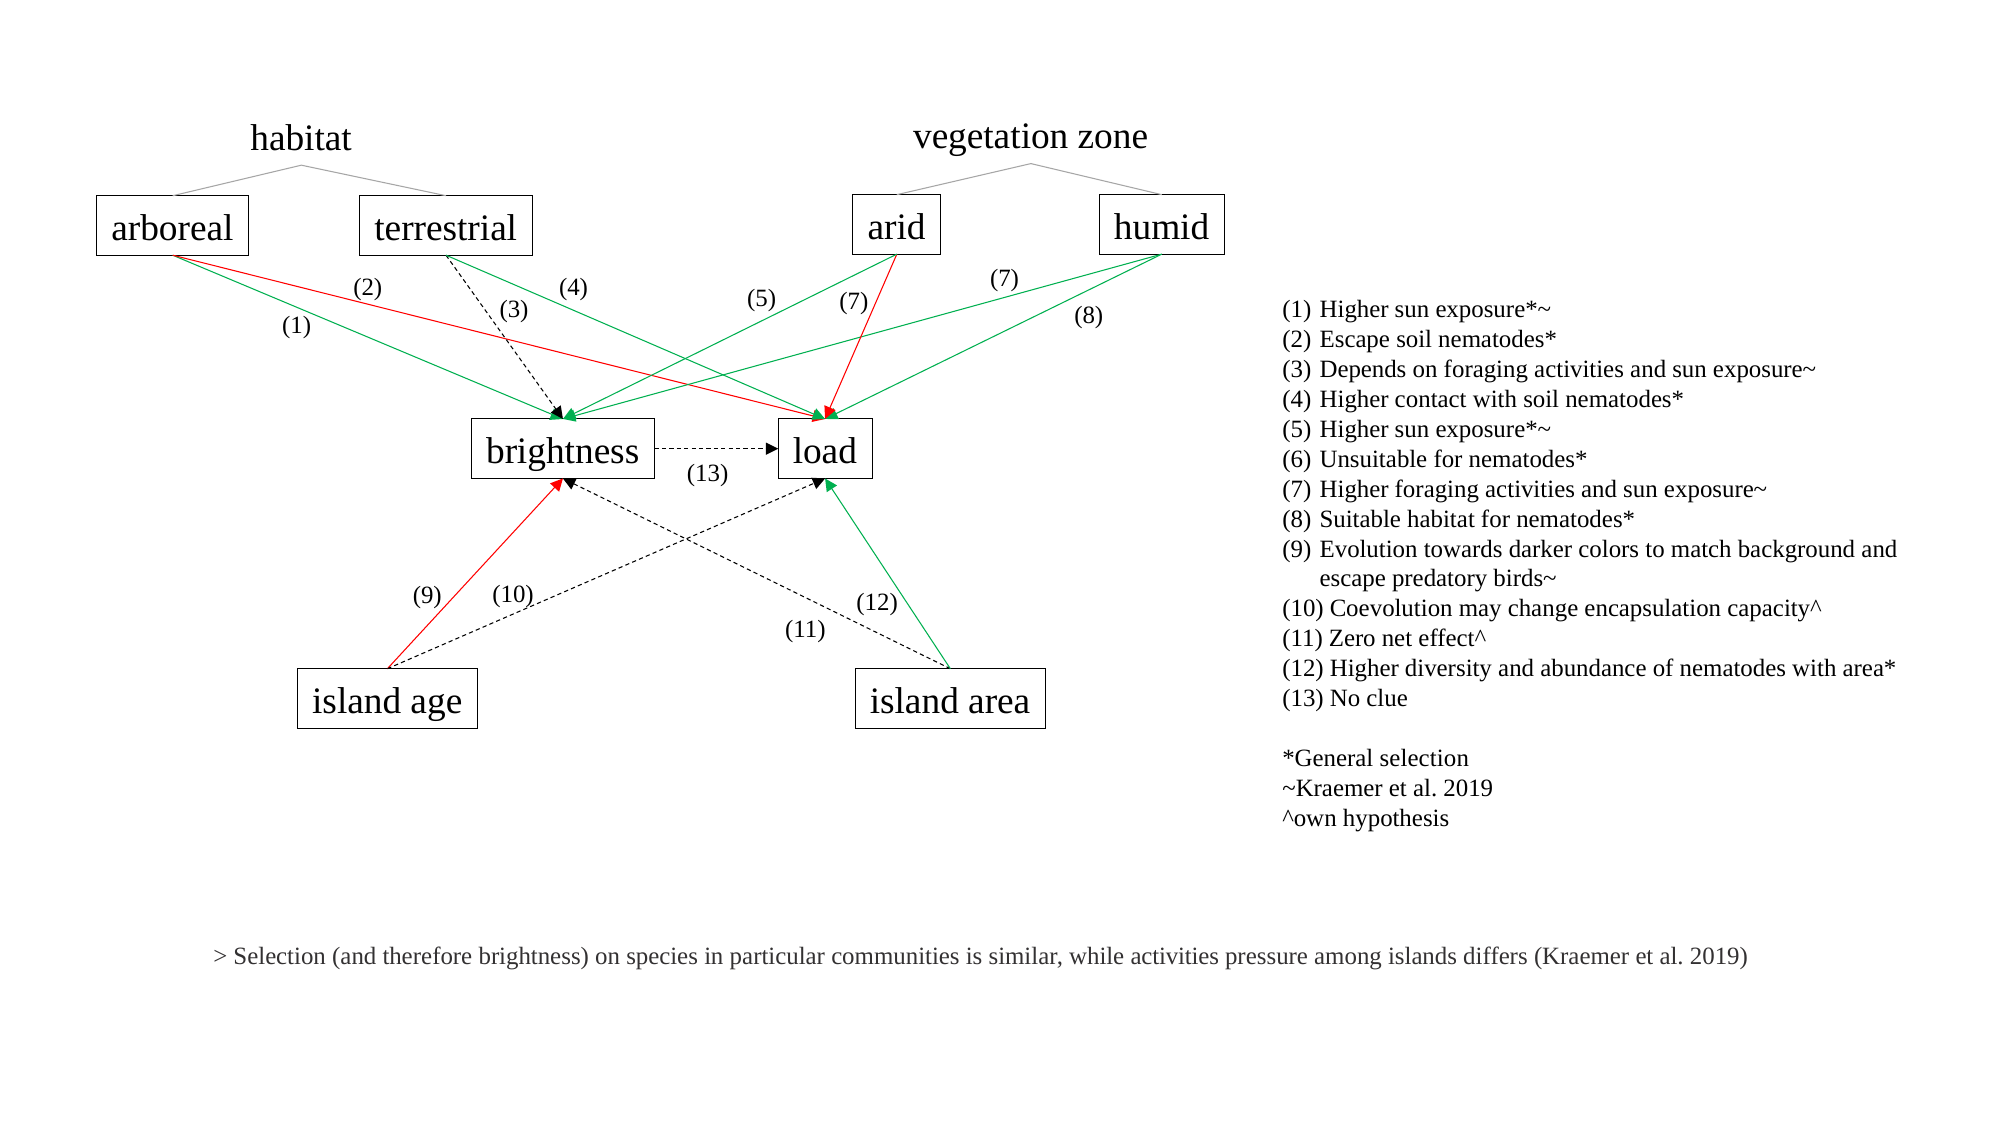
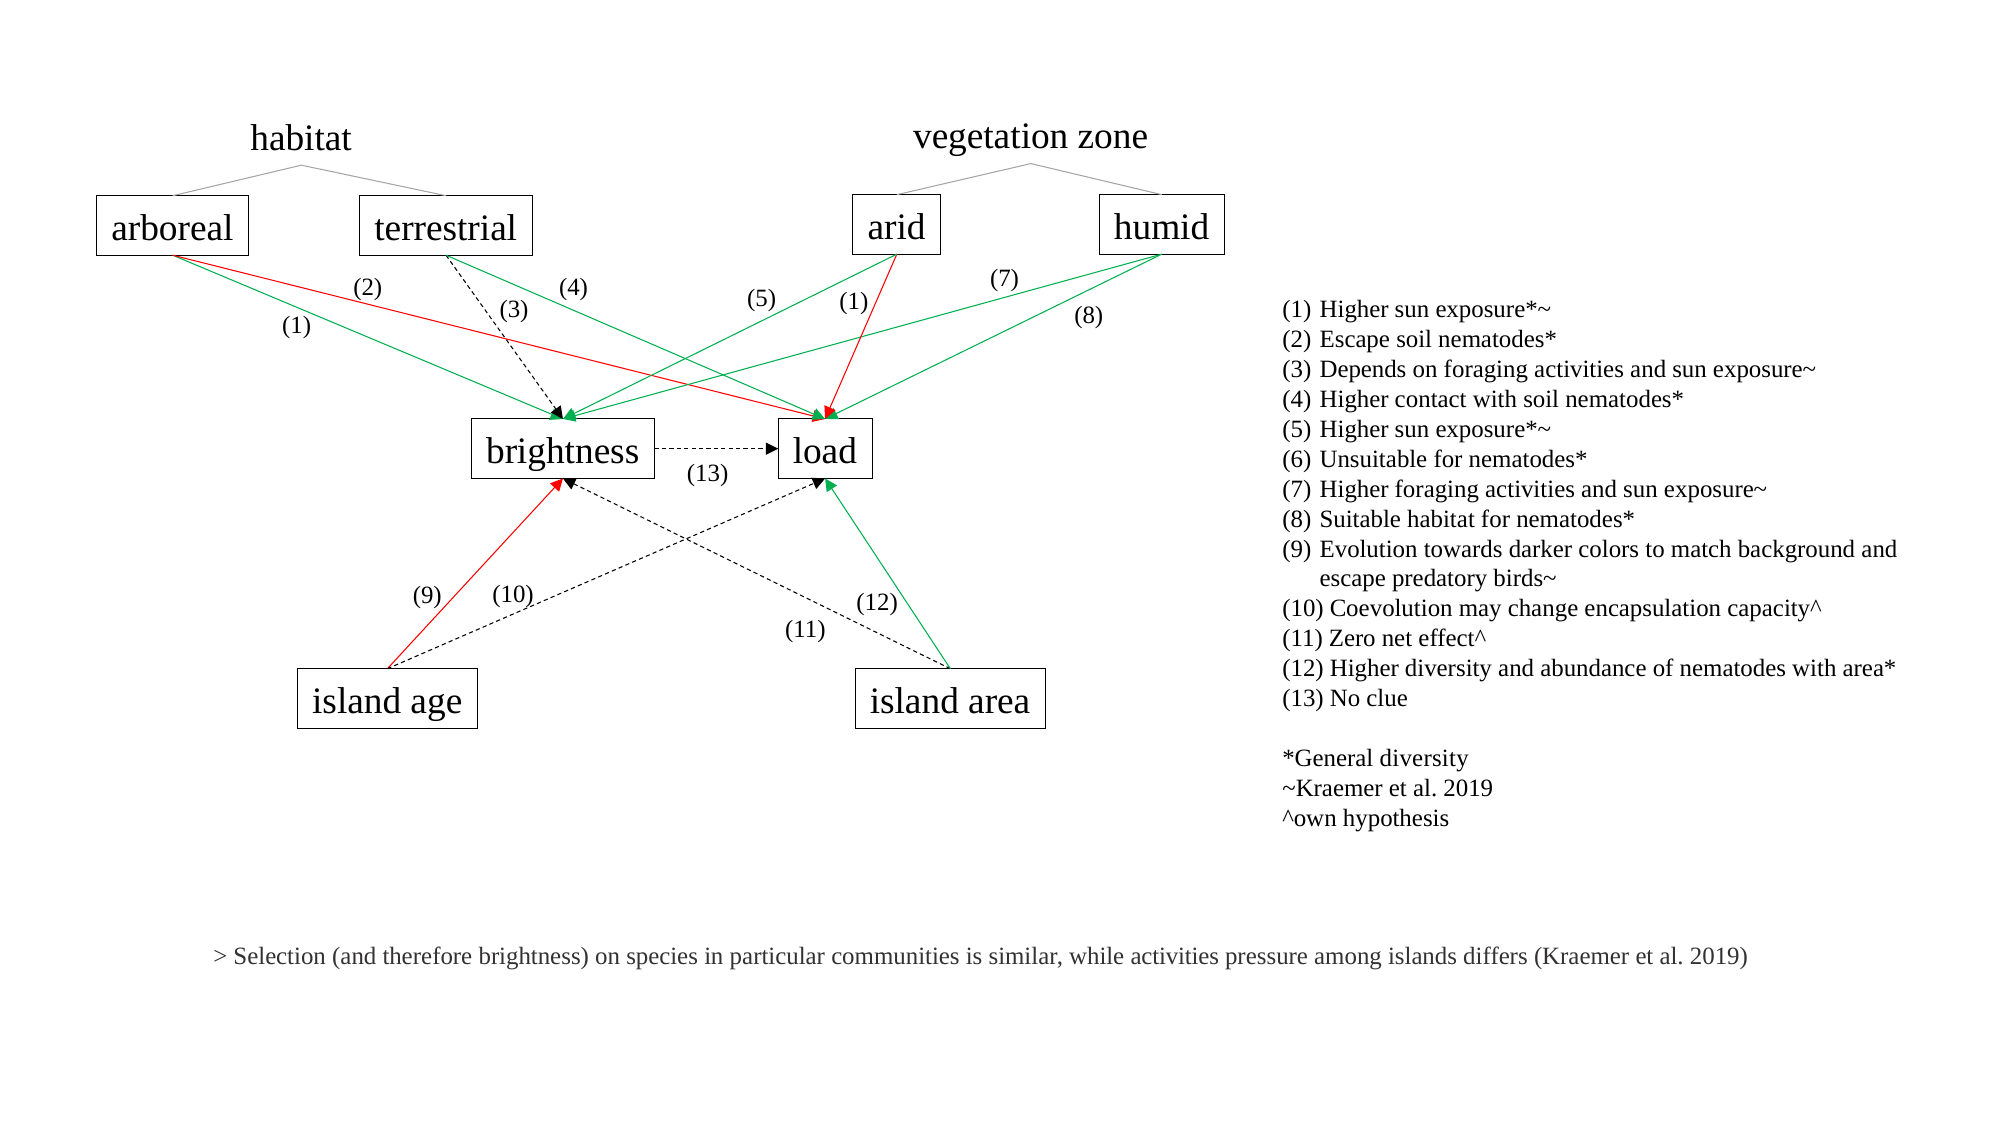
5 7: 7 -> 1 (854, 301)
selection: selection -> diversity (1424, 758)
